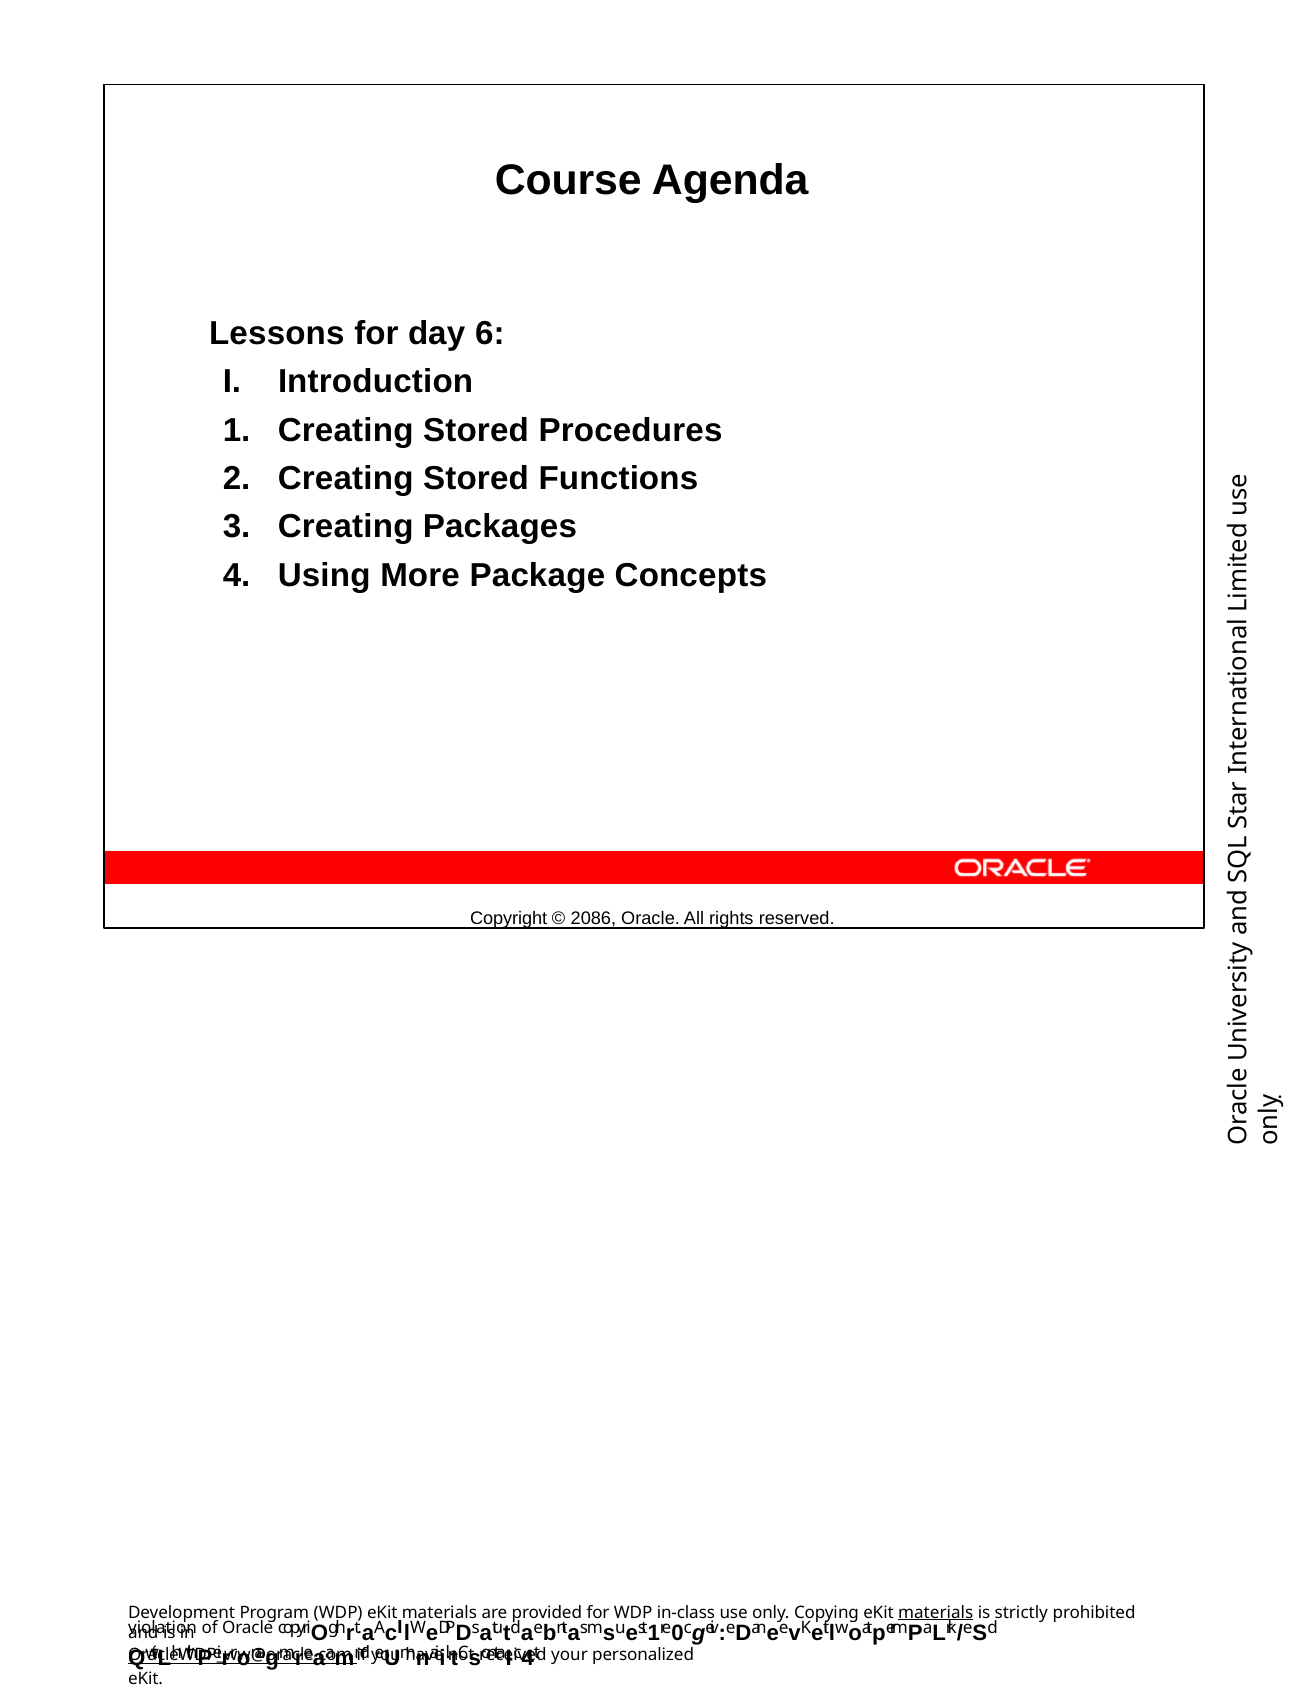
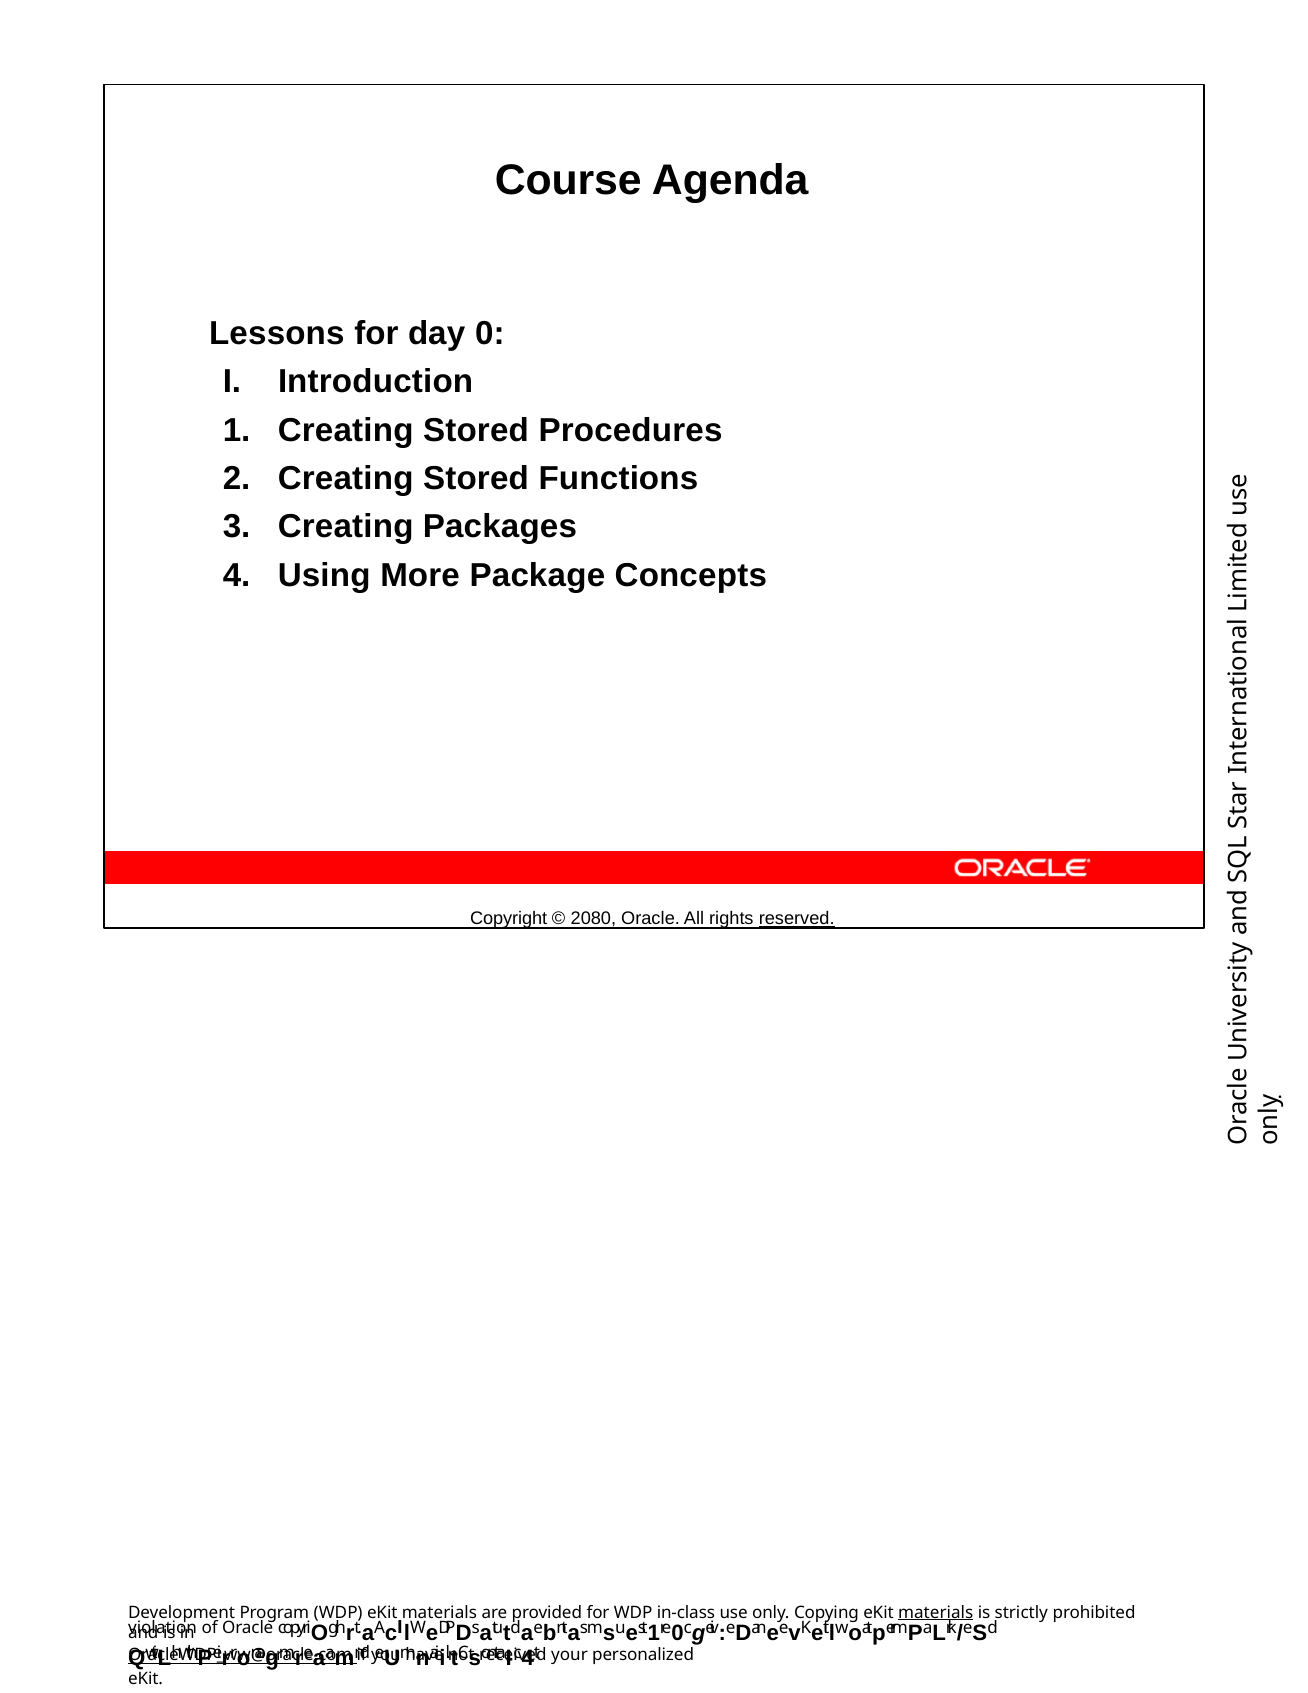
6: 6 -> 0 (490, 334)
2086: 2086 -> 2080 (593, 918)
reserved underline: none -> present (797, 918)
